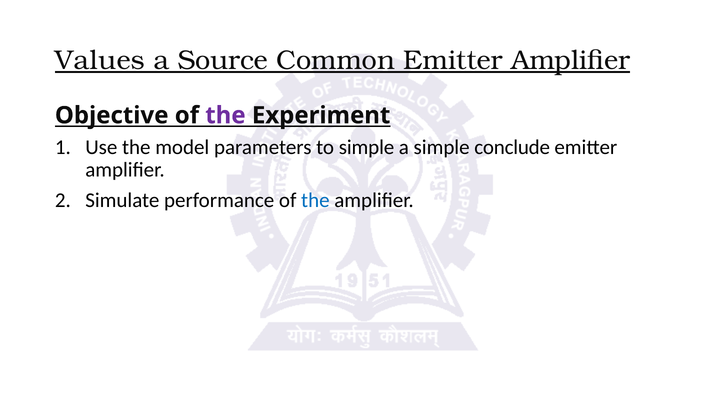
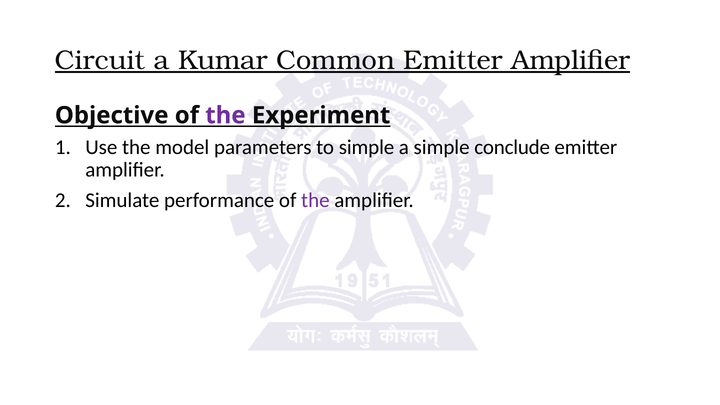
Values: Values -> Circuit (100, 61)
Source: Source -> Kumar (223, 61)
the colour: blue -> purple (315, 200)
